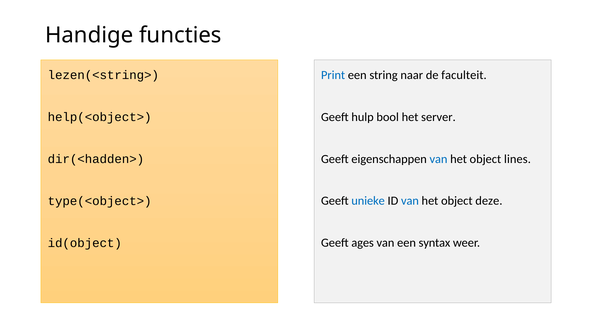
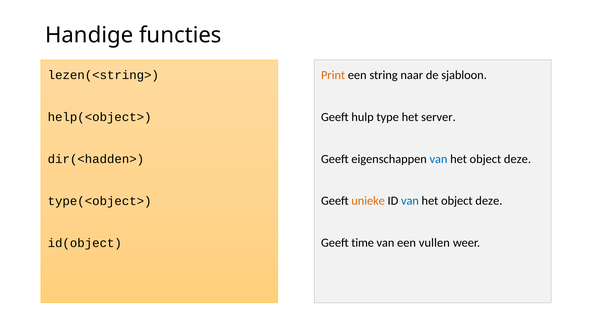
Print colour: blue -> orange (333, 75)
faculteit: faculteit -> sjabloon (464, 75)
bool: bool -> type (388, 117)
lines: lines -> deze (517, 159)
unieke colour: blue -> orange (368, 201)
ages: ages -> time (363, 243)
syntax: syntax -> vullen (434, 243)
